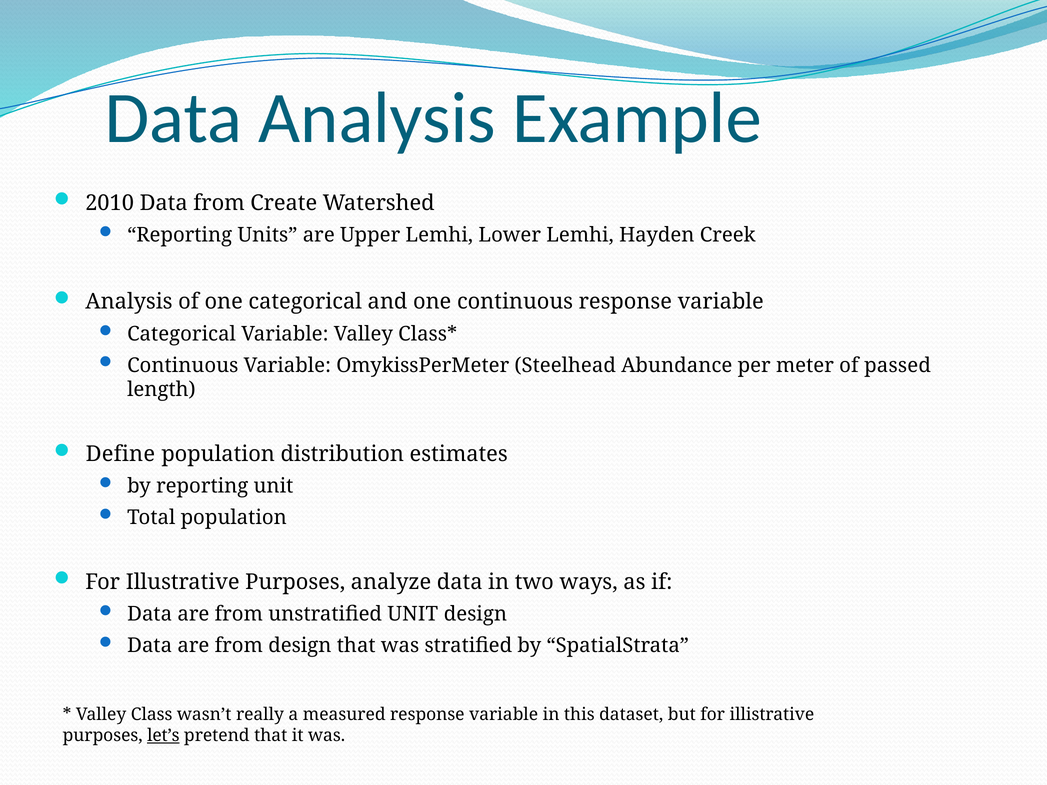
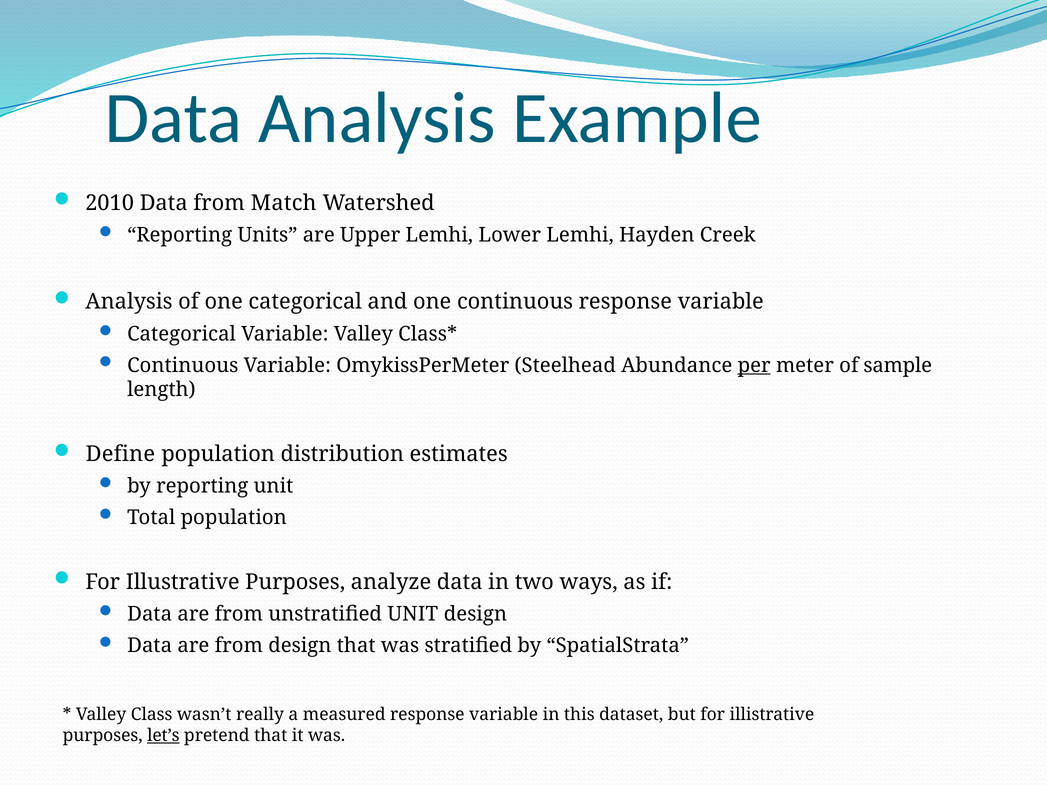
Create: Create -> Match (284, 203)
per underline: none -> present (754, 365)
passed: passed -> sample (898, 365)
